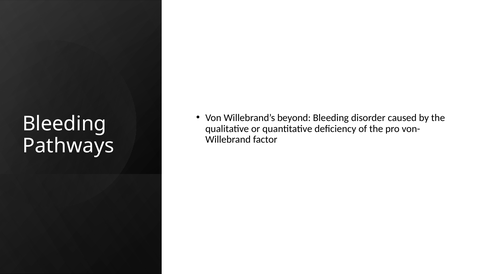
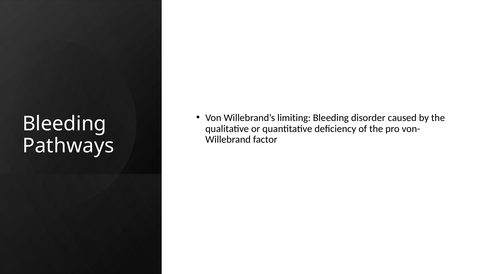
beyond: beyond -> limiting (294, 118)
